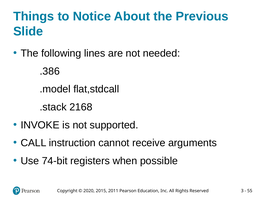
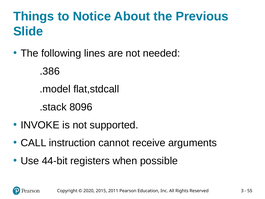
2168: 2168 -> 8096 (81, 107)
74-bit: 74-bit -> 44-bit (55, 161)
